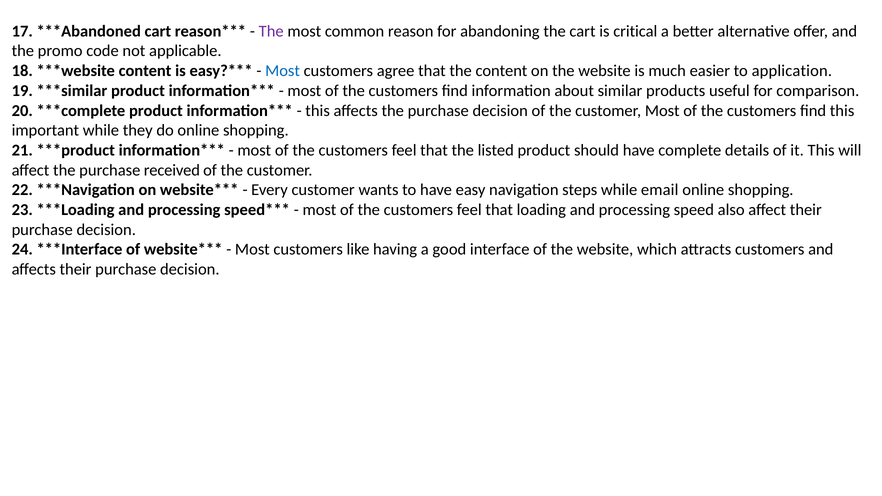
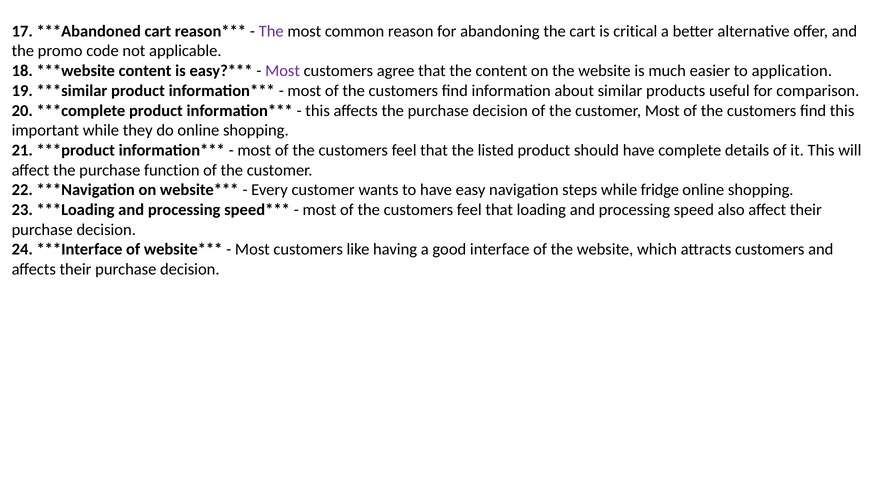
Most colour: blue -> purple (283, 71)
received: received -> function (172, 170)
email: email -> fridge (660, 190)
